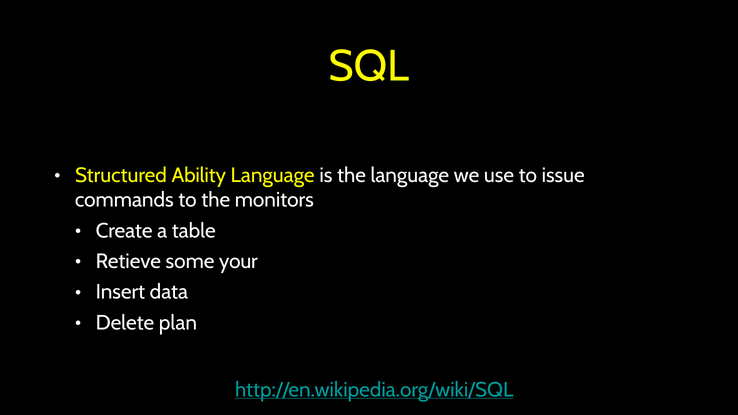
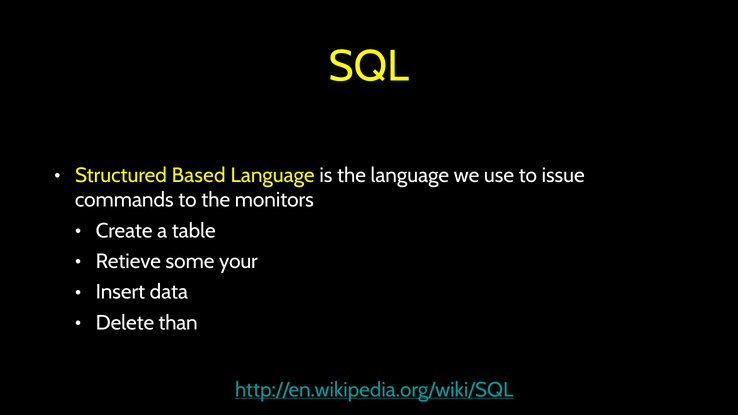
Ability: Ability -> Based (199, 175)
plan: plan -> than (178, 323)
